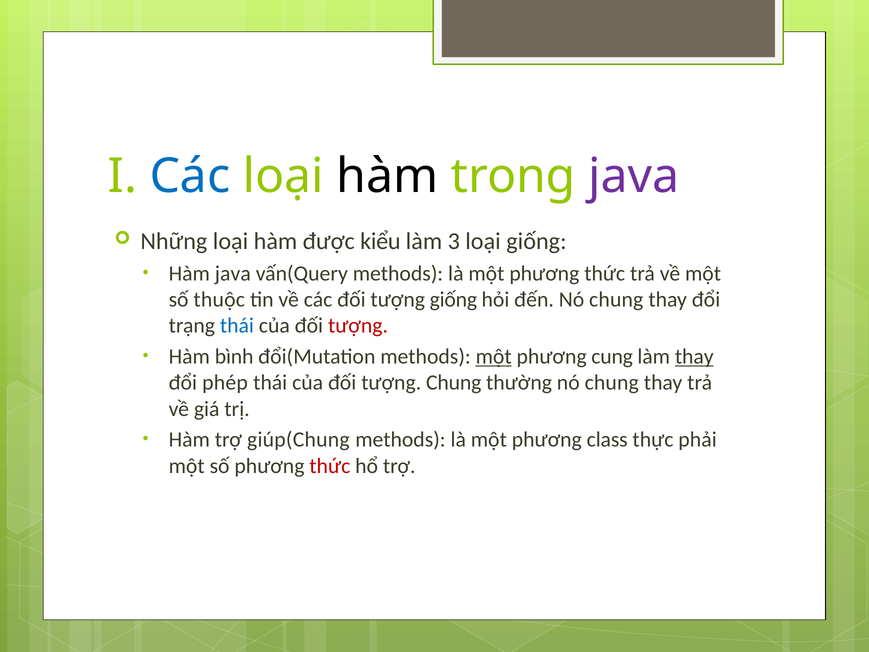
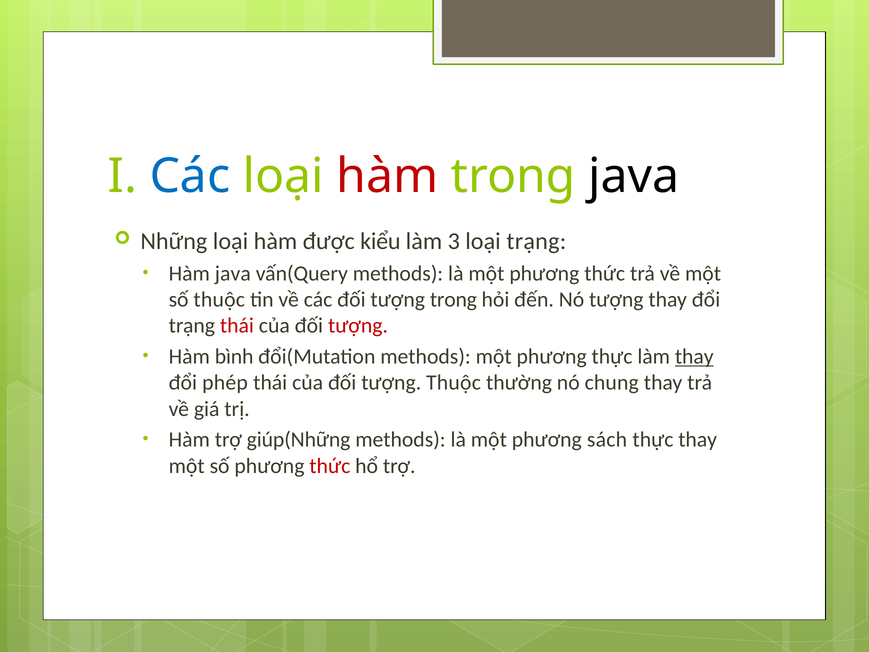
hàm colour: black -> red (387, 176)
java colour: purple -> black (634, 176)
loại giống: giống -> trạng (536, 241)
tượng giống: giống -> trong (453, 300)
đến Nó chung: chung -> tượng (616, 300)
thái colour: blue -> red (237, 326)
một underline: present -> none (494, 357)
phương cung: cung -> thực (612, 357)
tượng Chung: Chung -> Thuộc (454, 383)
giúp(Chung: giúp(Chung -> giúp(Những (299, 440)
class: class -> sách (607, 440)
thực phải: phải -> thay (698, 440)
